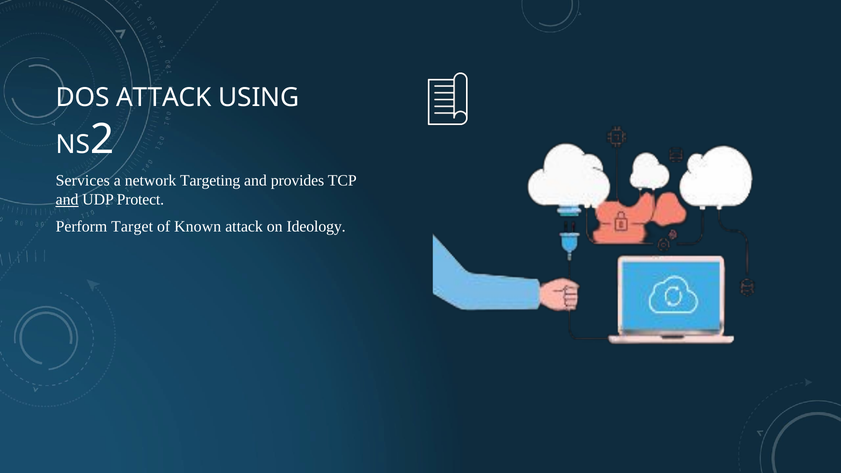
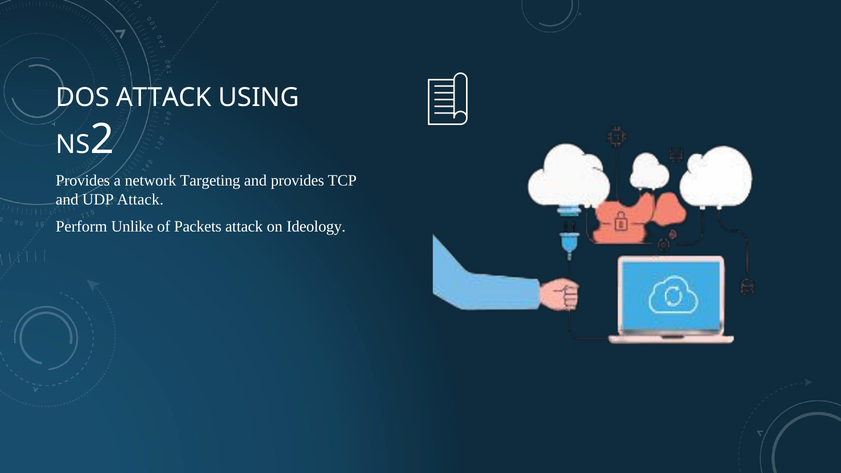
Services: Services -> Provides (83, 181)
and underline: present -> none (67, 200)
UDP Protect: Protect -> Attack (140, 200)
Target: Target -> Unlike (132, 226)
Known: Known -> Packets (198, 226)
